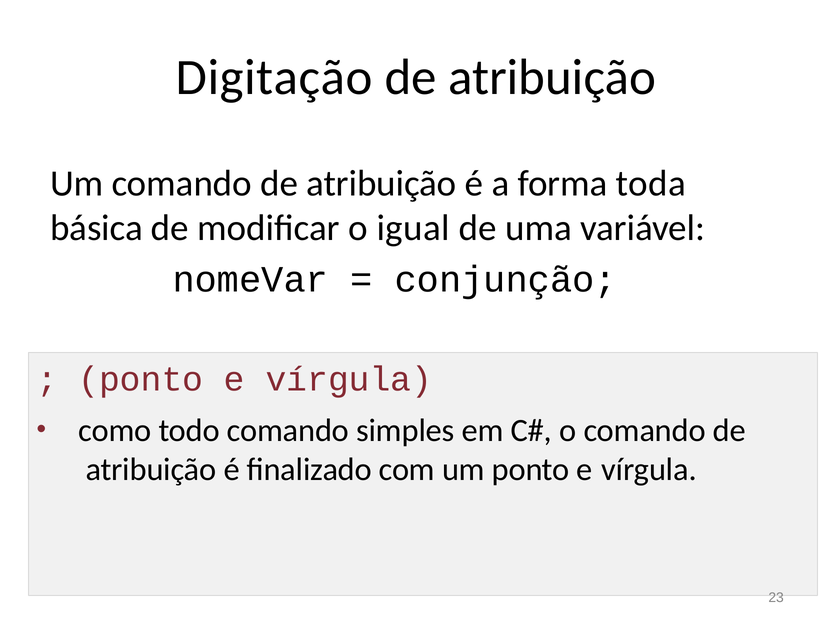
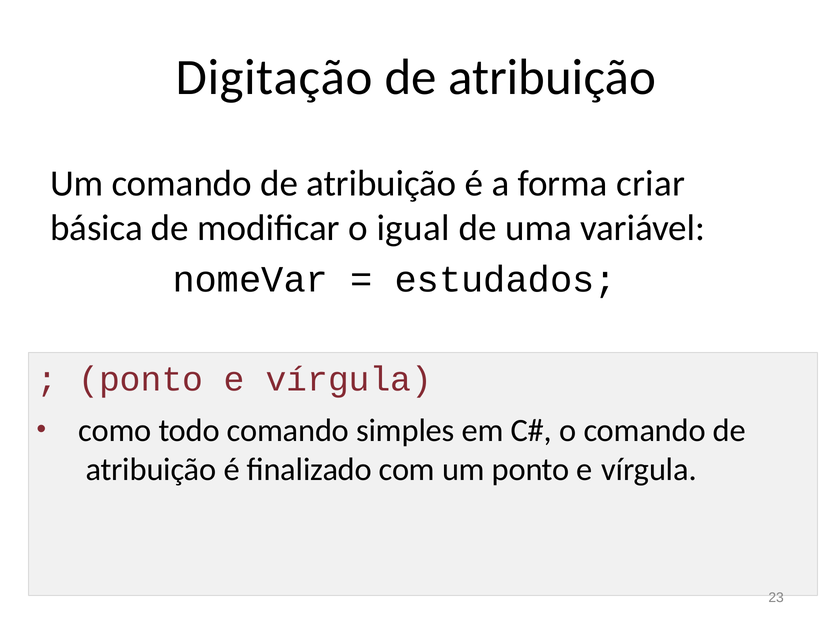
toda: toda -> criar (651, 184)
conjunção: conjunção -> estudados (506, 279)
